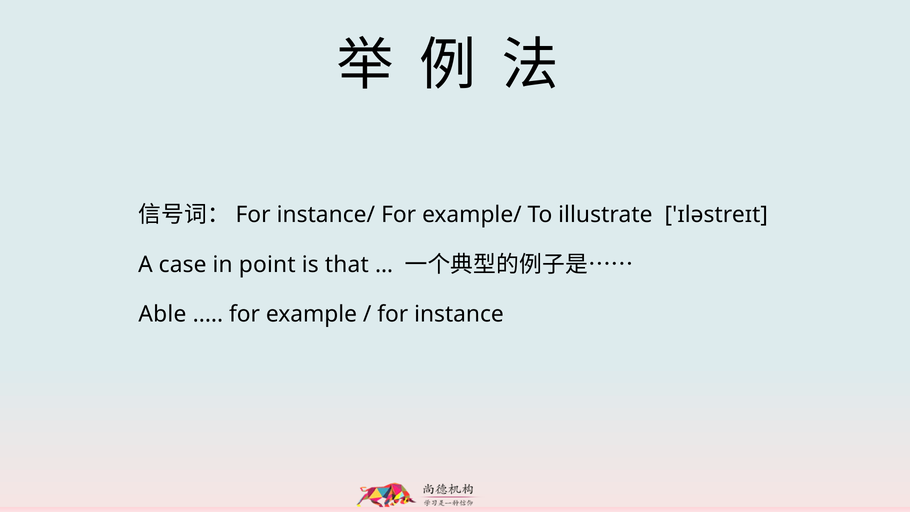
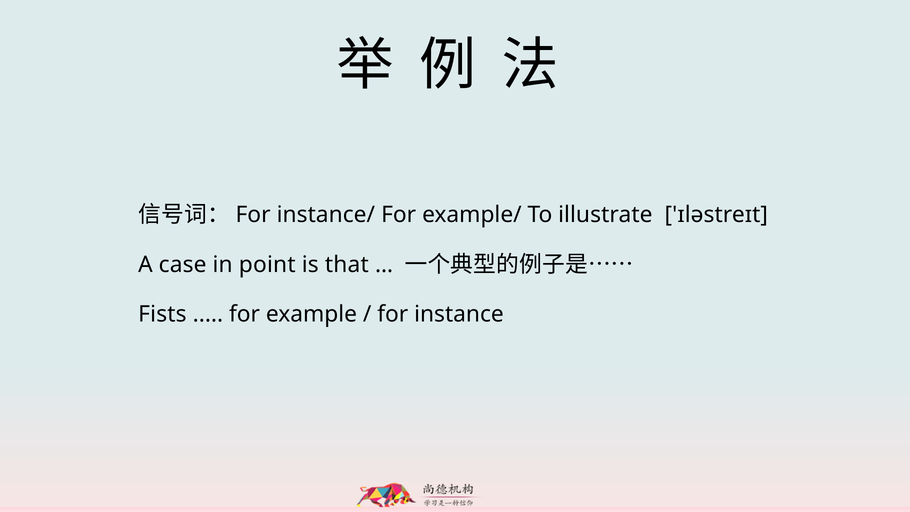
Able: Able -> Fists (162, 314)
